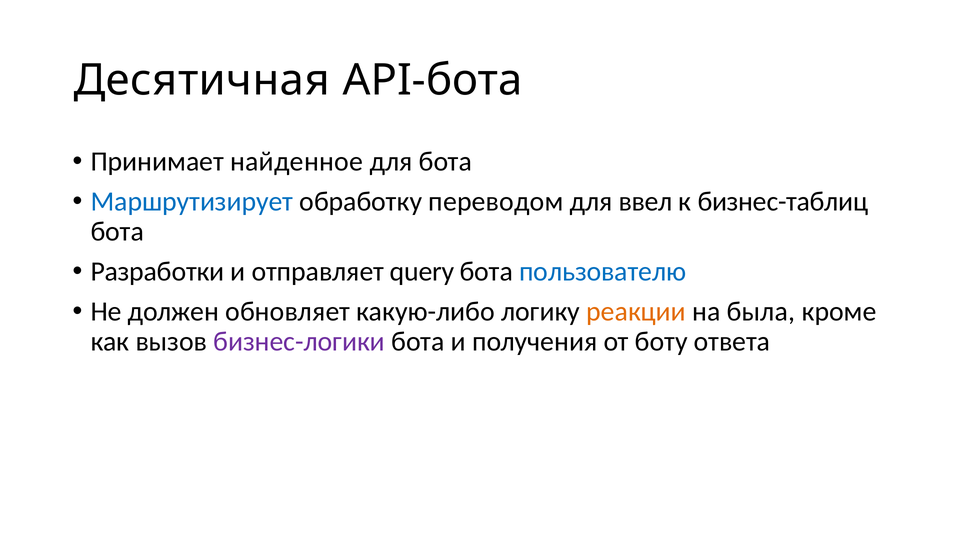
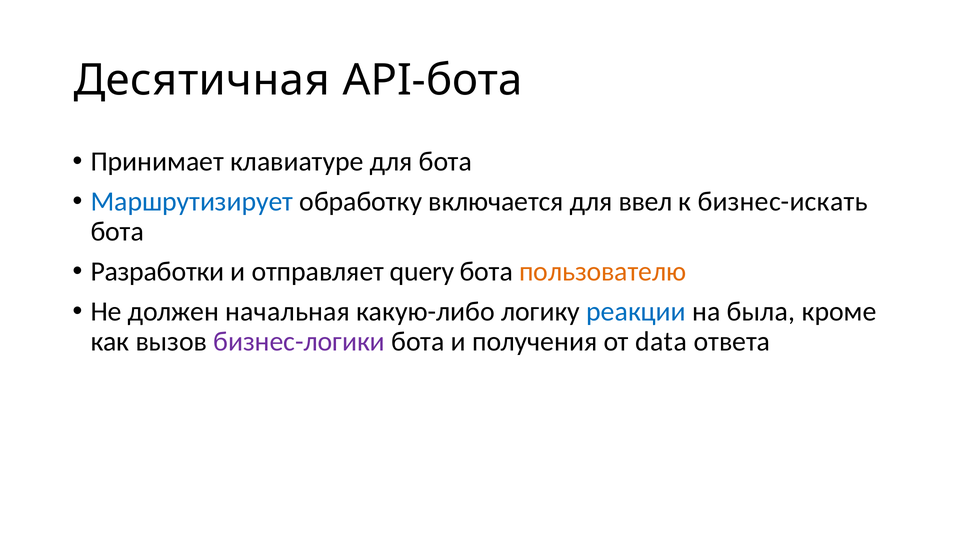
найденное: найденное -> клавиатуре (297, 161)
переводом: переводом -> включается (496, 201)
бизнес-таблиц: бизнес-таблиц -> бизнес-искать (783, 201)
пользователю colour: blue -> orange (603, 271)
обновляет: обновляет -> начальная (288, 311)
реакции colour: orange -> blue (636, 311)
боту: боту -> data (661, 341)
